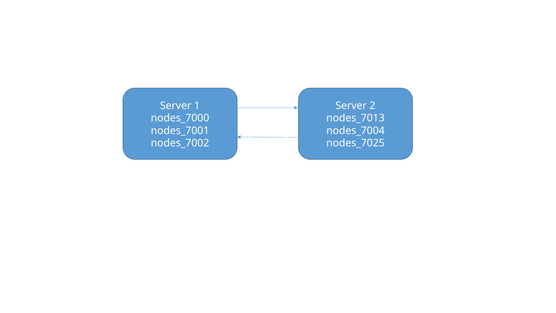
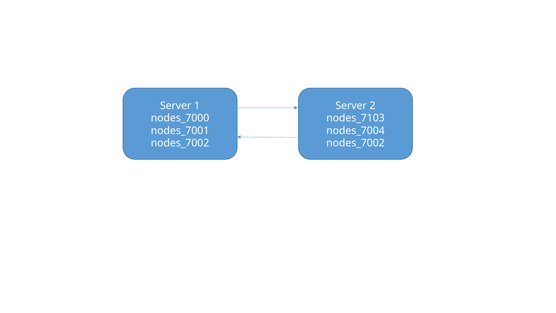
nodes_7013: nodes_7013 -> nodes_7103 (355, 118)
nodes_7025: nodes_7025 -> nodes_7002 (355, 143)
